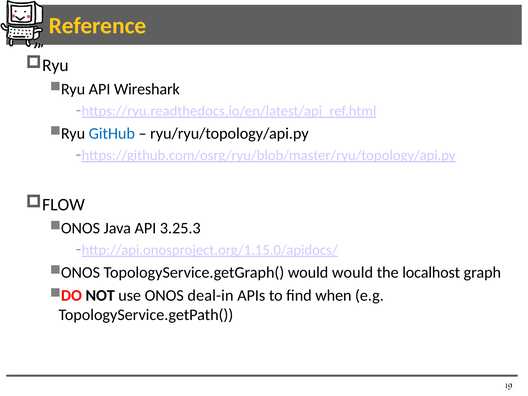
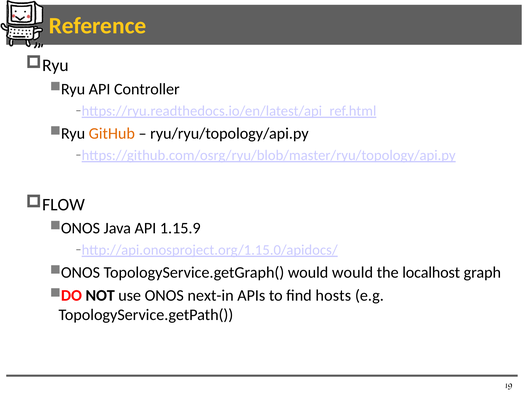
Wireshark: Wireshark -> Controller (147, 89)
GitHub colour: blue -> orange (112, 133)
3.25.3: 3.25.3 -> 1.15.9 (180, 228)
deal-in: deal-in -> next-in (211, 295)
when: when -> hosts (333, 295)
